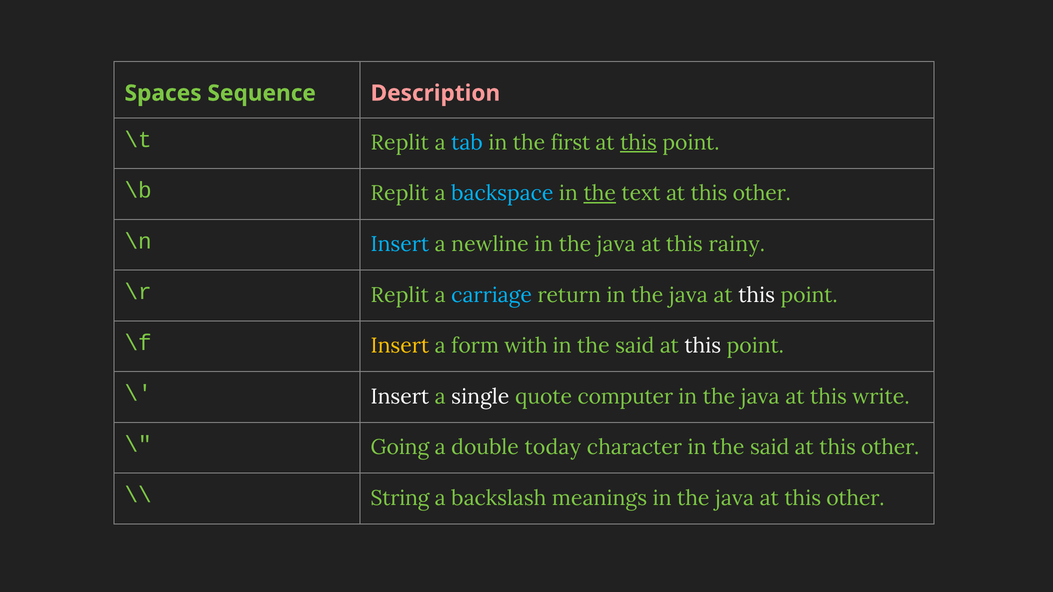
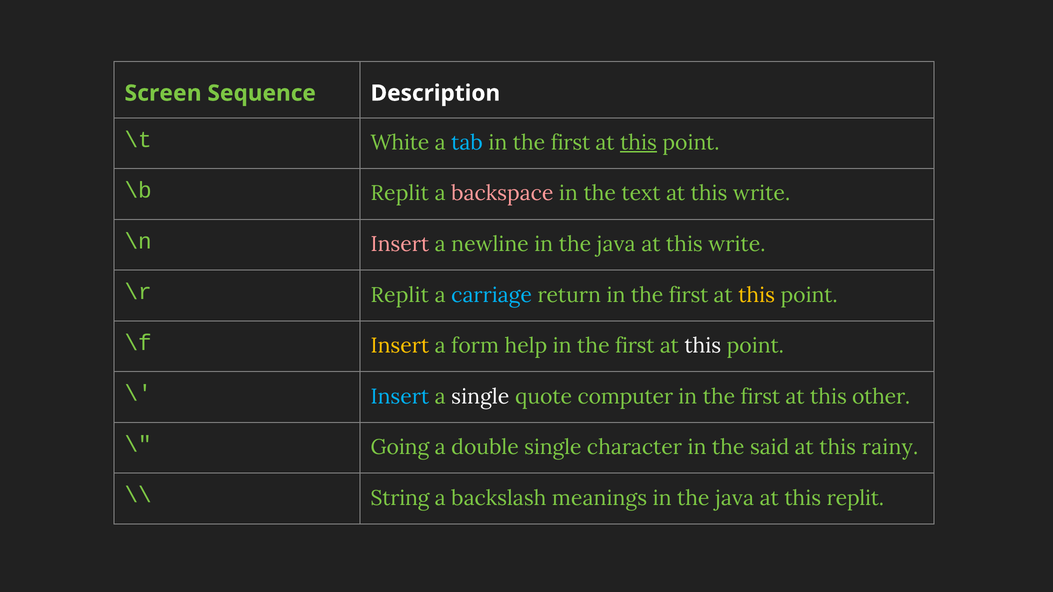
Spaces: Spaces -> Screen (163, 93)
Description colour: pink -> white (435, 93)
\t Replit: Replit -> White (400, 143)
backspace colour: light blue -> pink (502, 194)
the underline: present -> none (600, 194)
text at this other: other -> write (762, 194)
Insert colour: light blue -> pink (400, 244)
rainy: rainy -> write (737, 244)
return in the java: java -> first (689, 295)
this colour: white -> yellow (757, 295)
with: with -> help (526, 346)
said: said -> first (635, 346)
Insert colour: white -> light blue (400, 397)
java: java -> first (760, 397)
write: write -> other (881, 397)
double today: today -> single (553, 448)
other: other -> rainy (890, 448)
other: other -> replit (855, 498)
